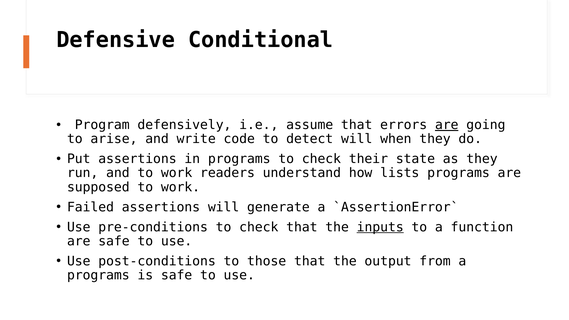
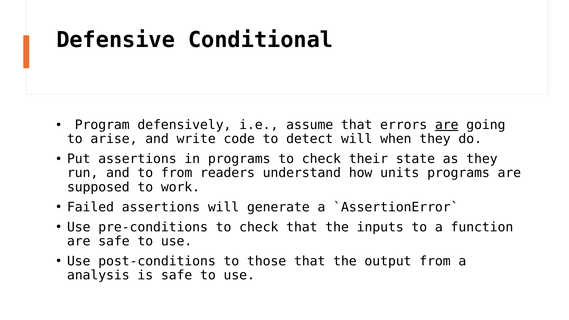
and to work: work -> from (177, 173)
lists: lists -> units (400, 173)
inputs underline: present -> none (380, 227)
programs: programs -> analysis (98, 275)
